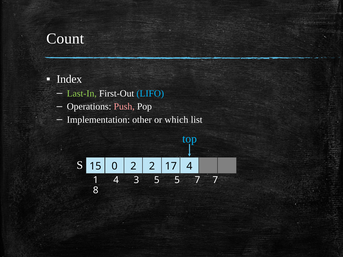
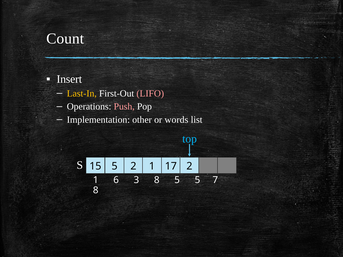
Index: Index -> Insert (69, 79)
Last-In colour: light green -> yellow (82, 93)
LIFO colour: light blue -> pink (150, 93)
which: which -> words (176, 120)
S 4: 4 -> 2 (189, 166)
15 0: 0 -> 5 (114, 166)
2: 2 -> 1 (152, 166)
1 4: 4 -> 6 (116, 180)
3 5: 5 -> 8 (157, 180)
5 7: 7 -> 5 (197, 180)
